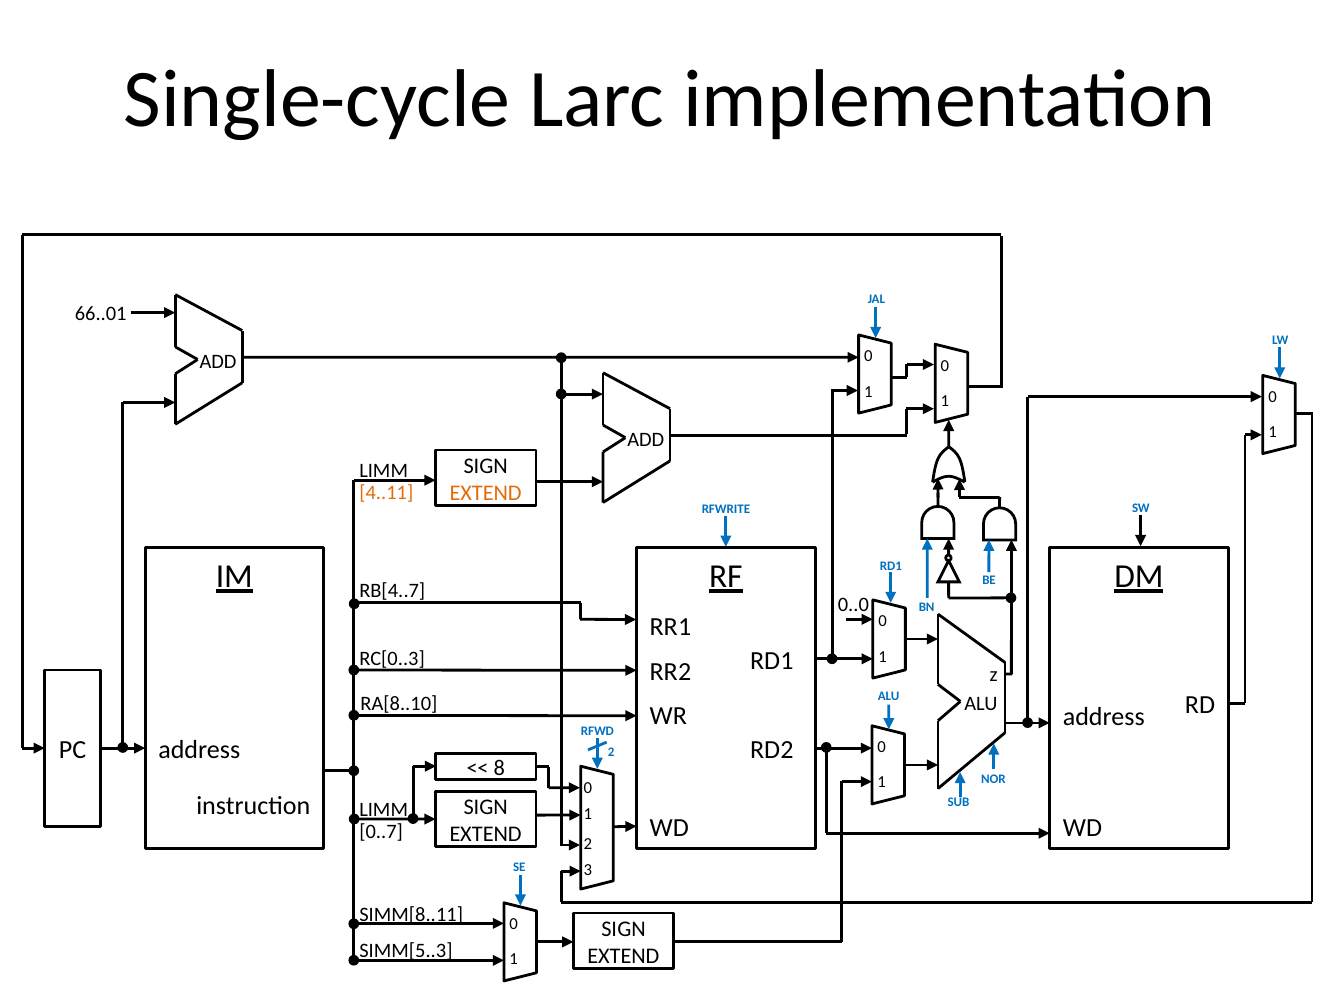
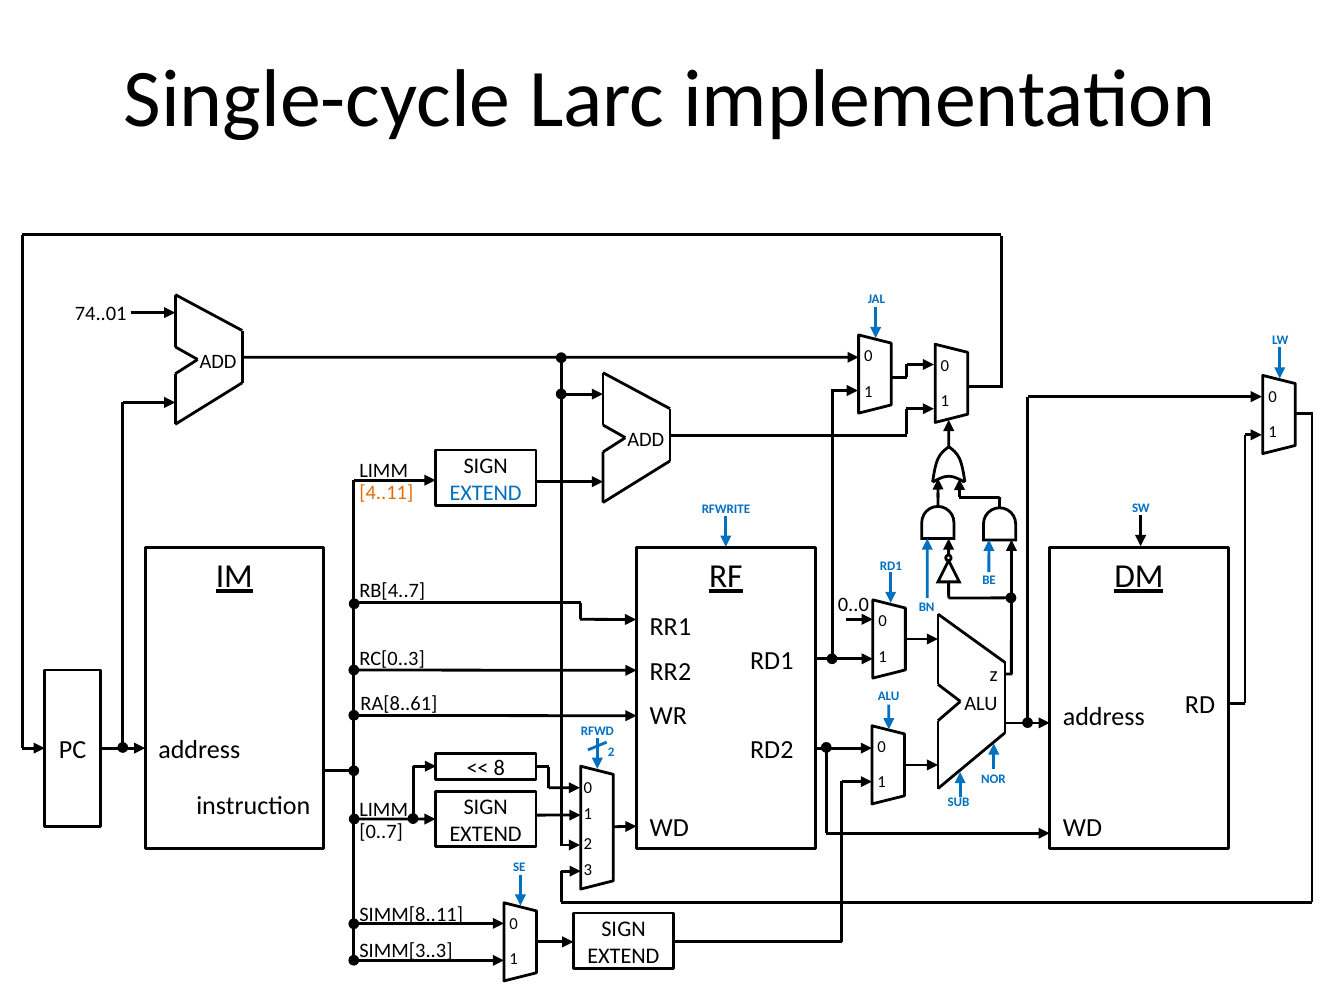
66..01: 66..01 -> 74..01 (101, 314)
EXTEND colour: orange -> blue (486, 493)
RA[8..10: RA[8..10 -> RA[8..61 (399, 704)
SIMM[5..3: SIMM[5..3 -> SIMM[3..3 (406, 951)
